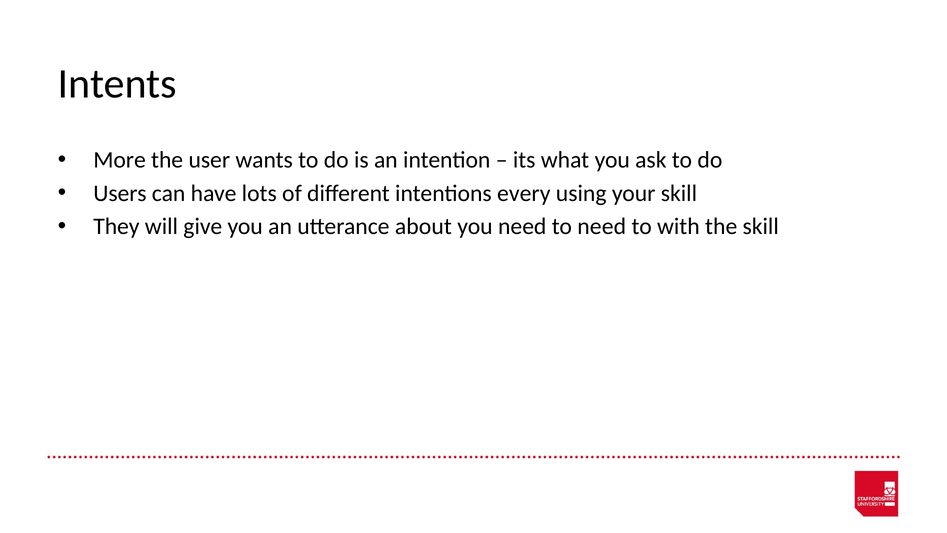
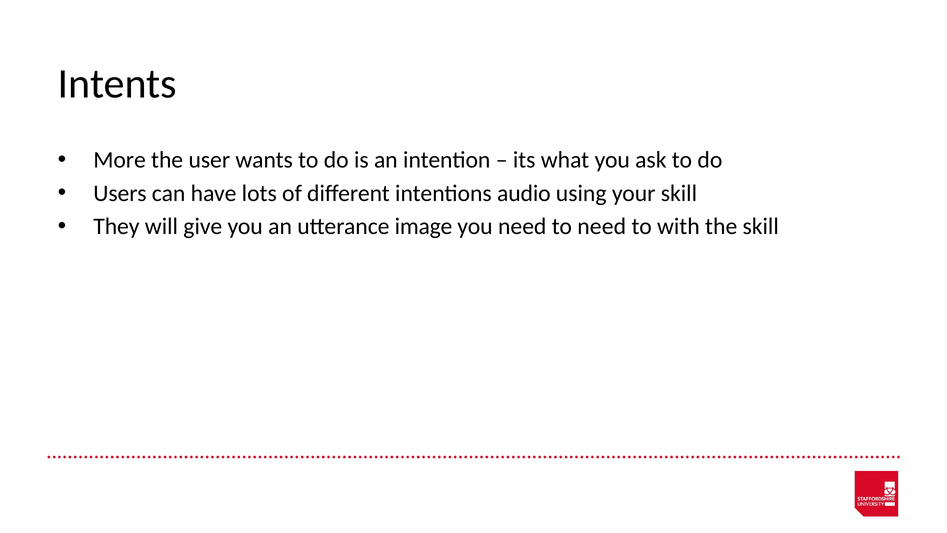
every: every -> audio (524, 193)
about: about -> image (424, 226)
